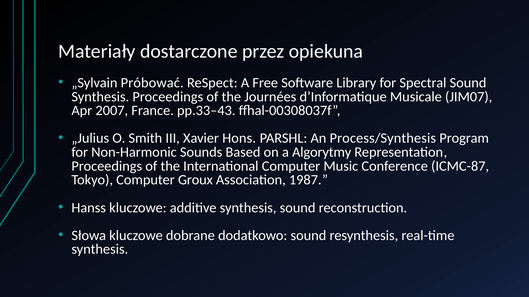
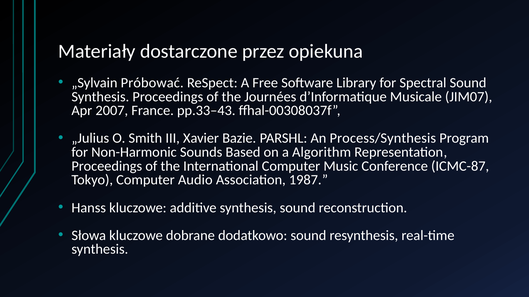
Hons: Hons -> Bazie (239, 139)
Algorytmy: Algorytmy -> Algorithm (322, 152)
Groux: Groux -> Audio (195, 180)
